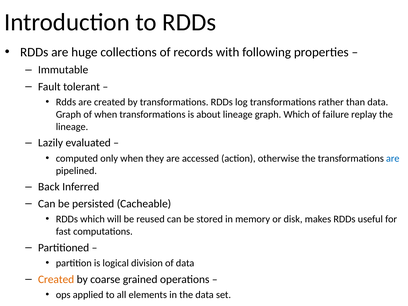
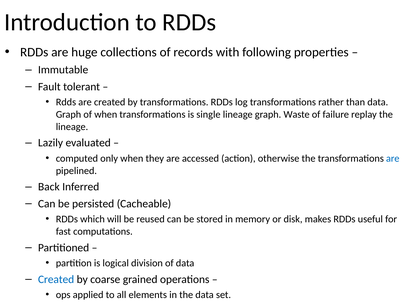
about: about -> single (208, 114)
graph Which: Which -> Waste (297, 114)
Created colour: orange -> blue (56, 279)
